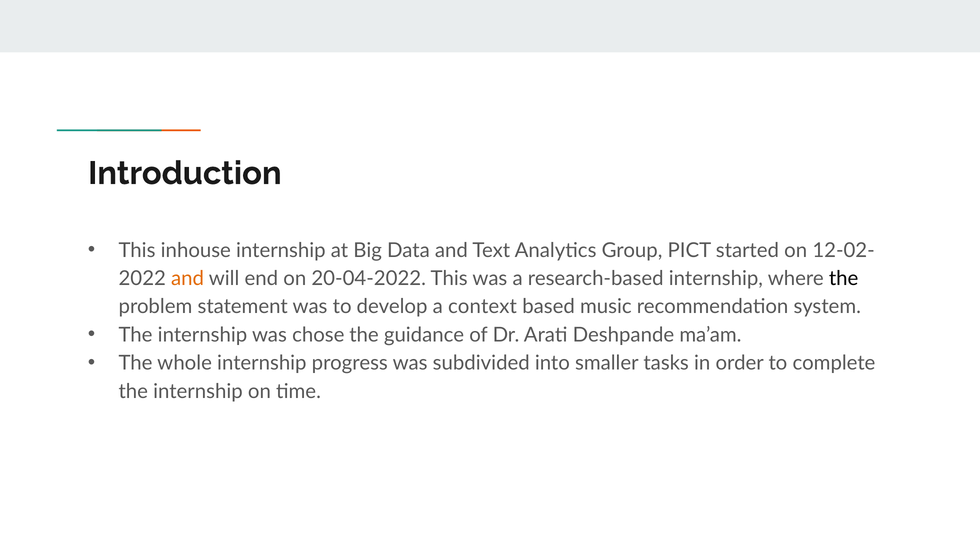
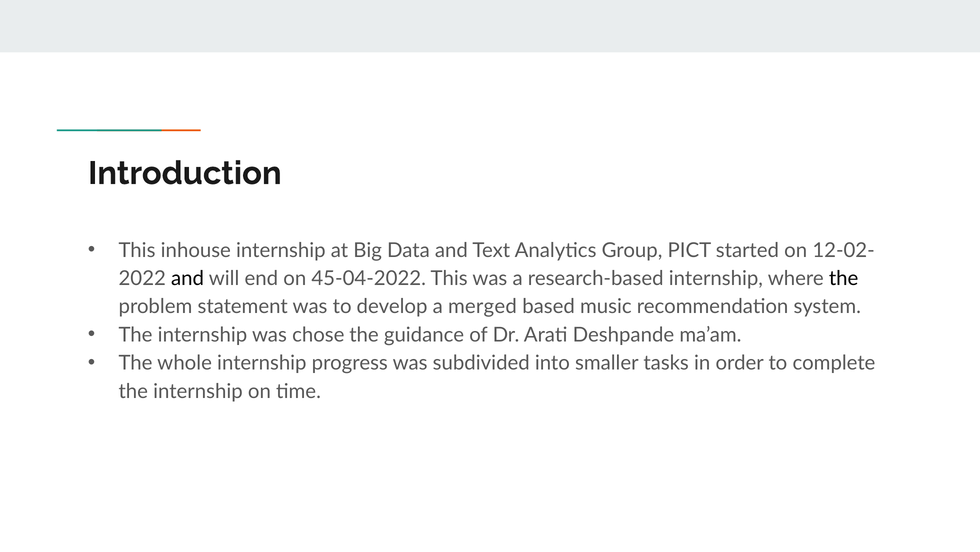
and colour: orange -> black (188, 278)
20-04-2022: 20-04-2022 -> 45-04-2022 (369, 278)
context: context -> merged (482, 306)
